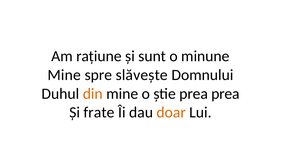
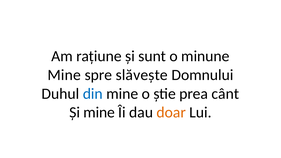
din colour: orange -> blue (93, 94)
prea prea: prea -> cânt (225, 94)
Și frate: frate -> mine (99, 112)
